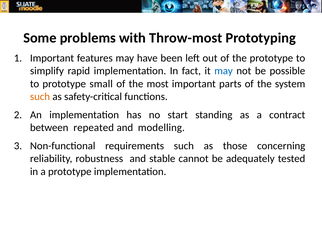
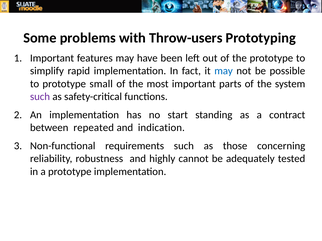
Throw-most: Throw-most -> Throw-users (186, 38)
such colour: orange -> purple (40, 97)
modelling: modelling -> indication (161, 128)
stable: stable -> highly (162, 159)
